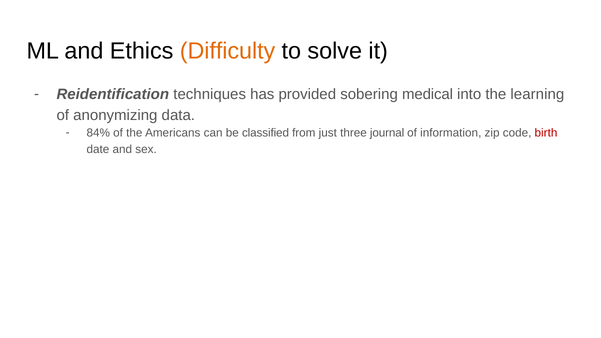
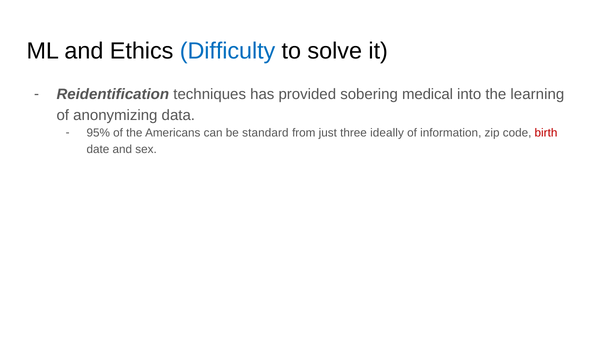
Difficulty colour: orange -> blue (228, 51)
84%: 84% -> 95% (98, 133)
classified: classified -> standard (265, 133)
journal: journal -> ideally (387, 133)
